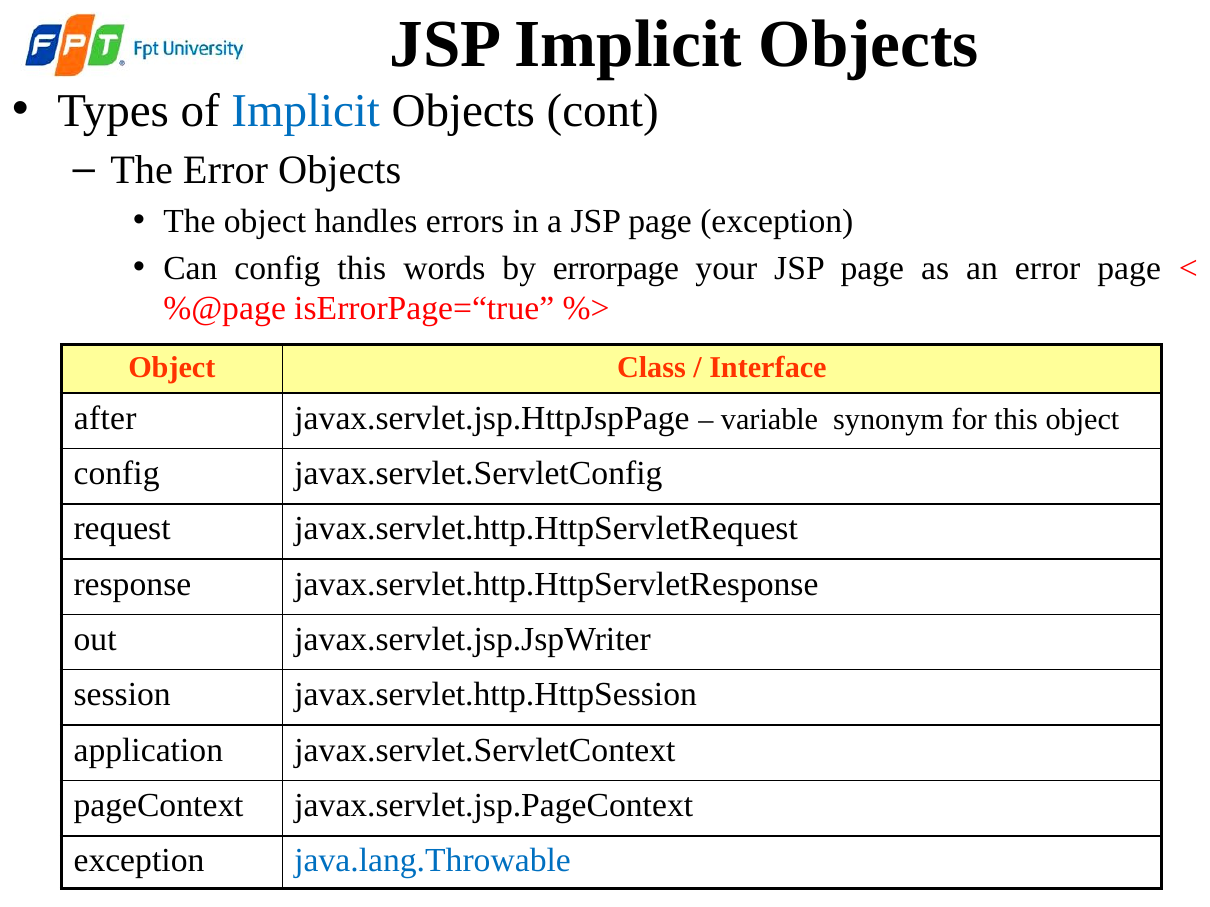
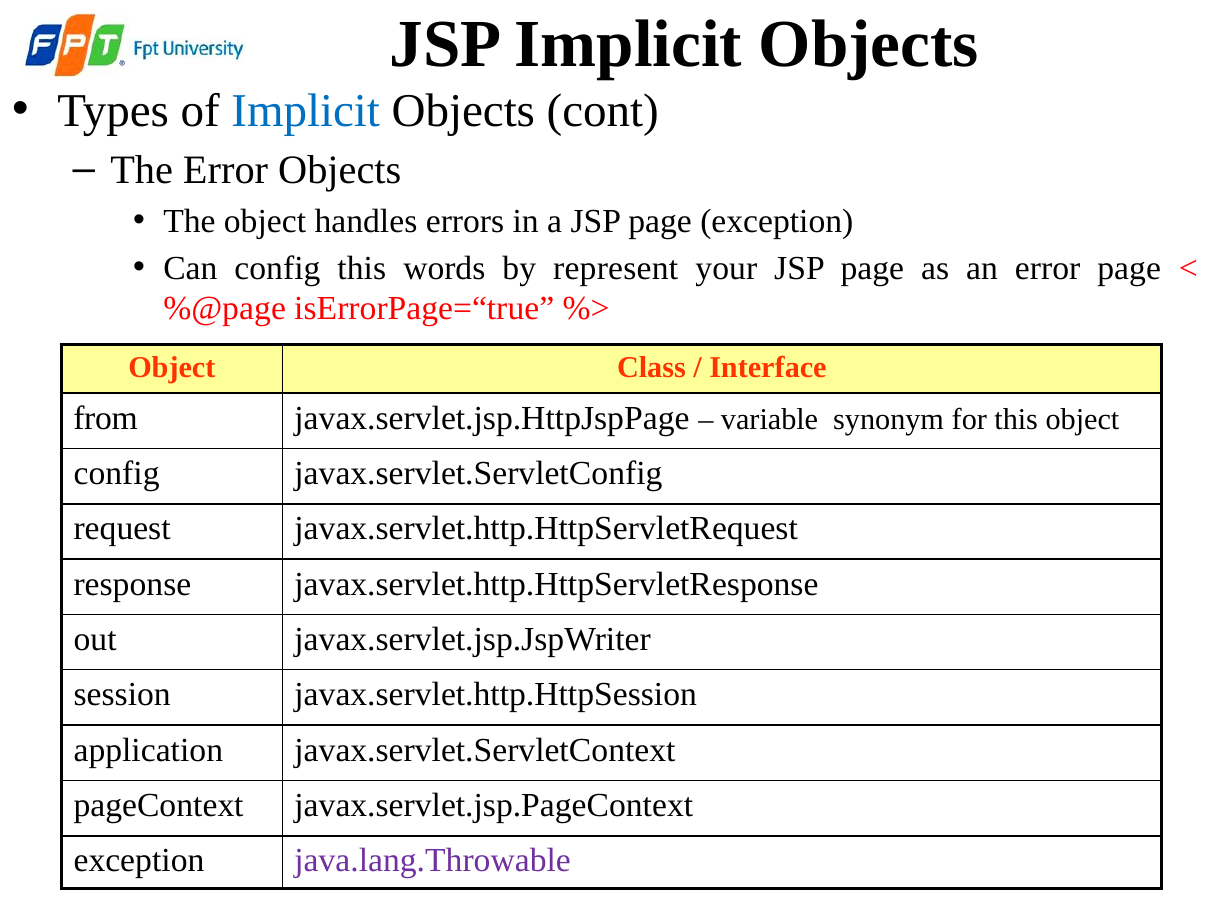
errorpage: errorpage -> represent (616, 268)
after: after -> from (106, 418)
java.lang.Throwable colour: blue -> purple (433, 861)
